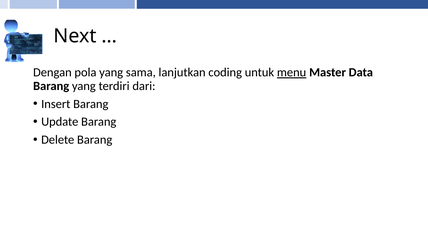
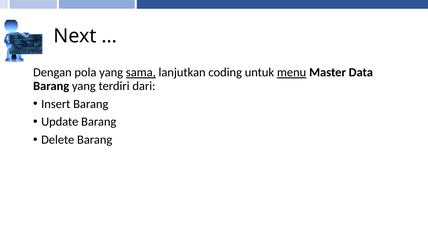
sama underline: none -> present (141, 72)
